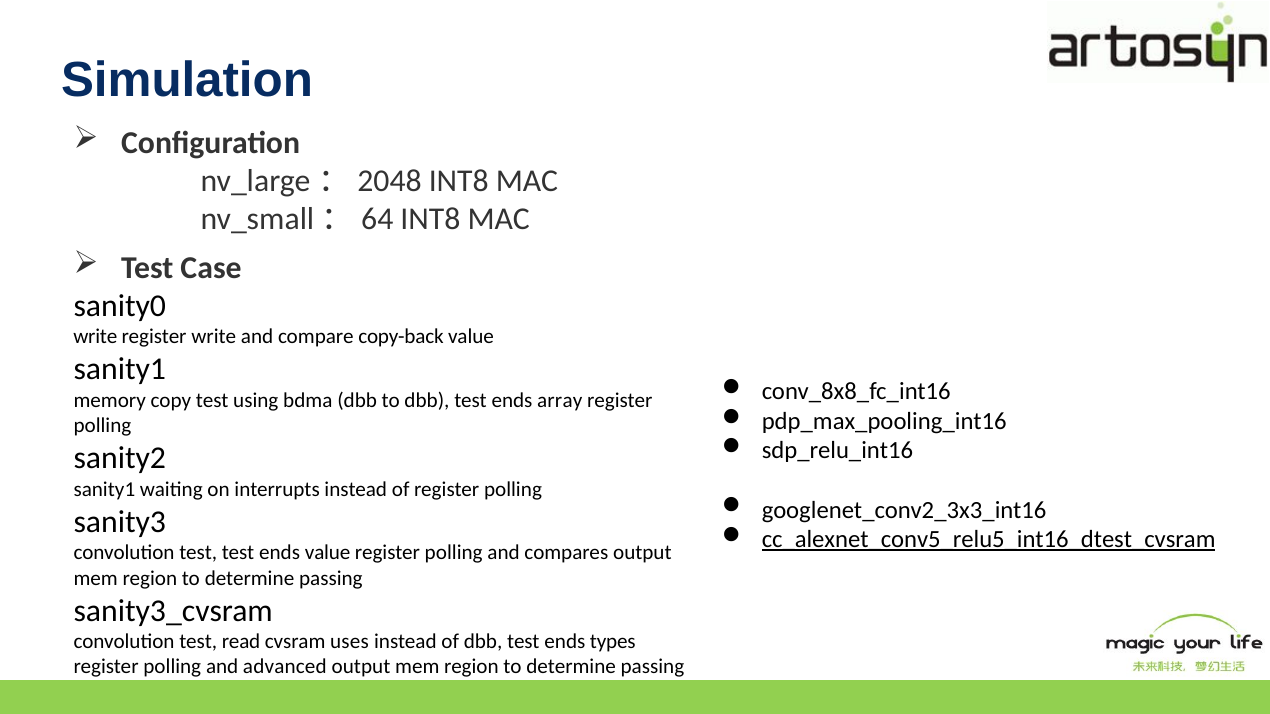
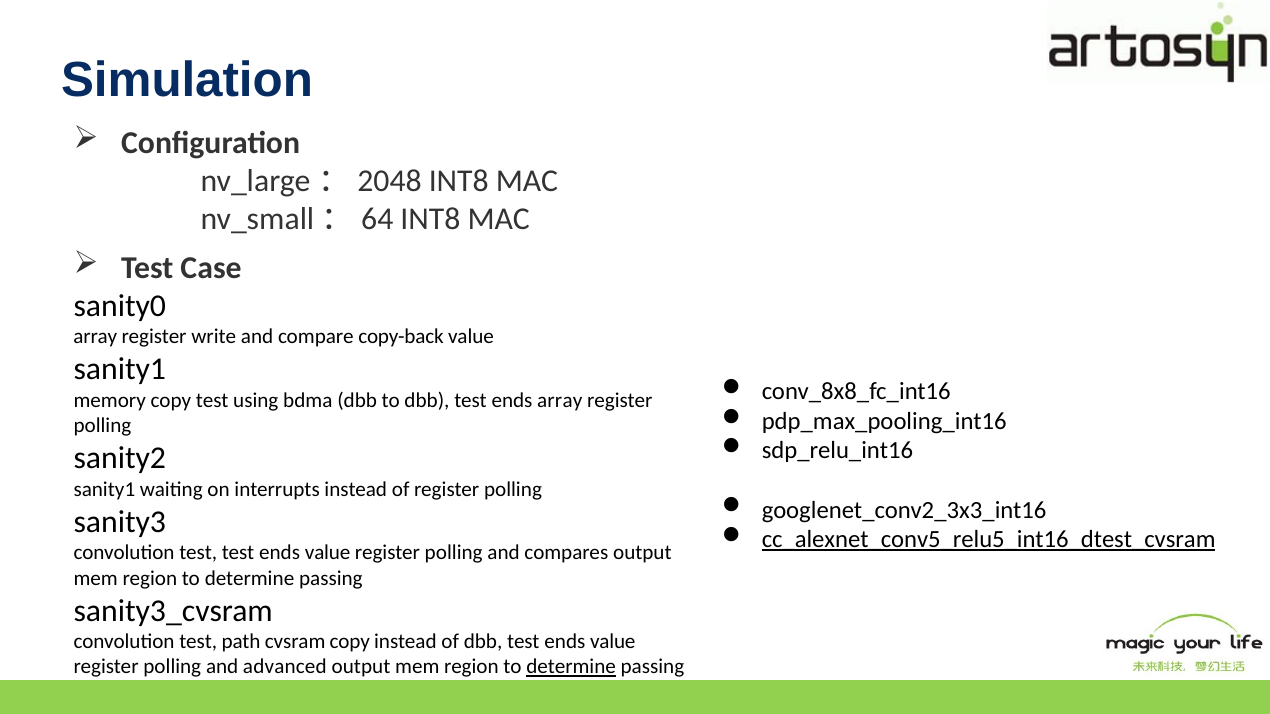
write: write -> array (95, 337)
read: read -> path (241, 642)
cvsram uses: uses -> copy (350, 642)
dbb test ends types: types -> value (613, 642)
determine underline: none -> present (571, 667)
